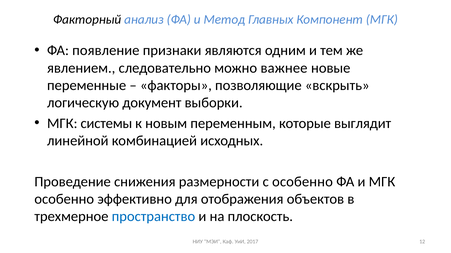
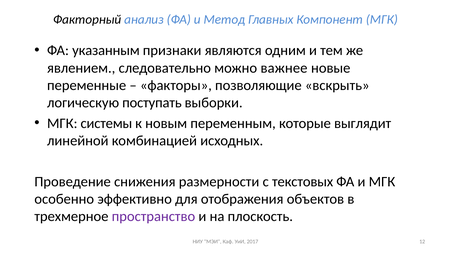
появление: появление -> указанным (106, 51)
документ: документ -> поступать (152, 103)
с особенно: особенно -> текстовых (303, 182)
пространство colour: blue -> purple (153, 217)
